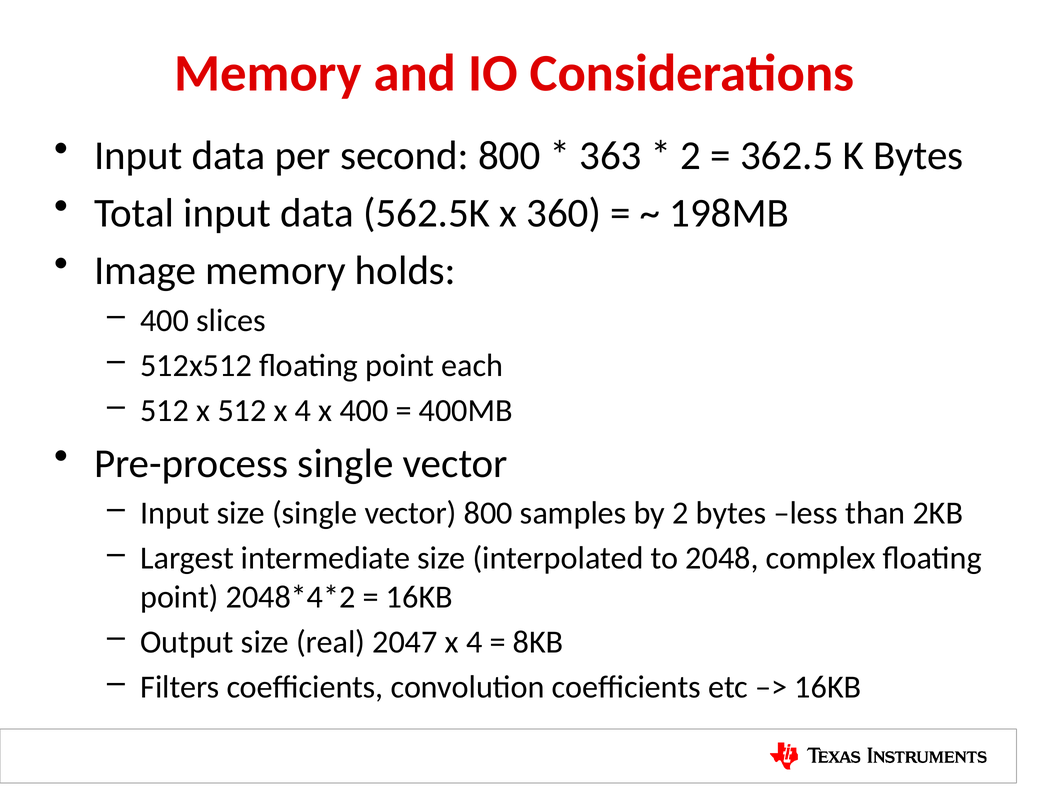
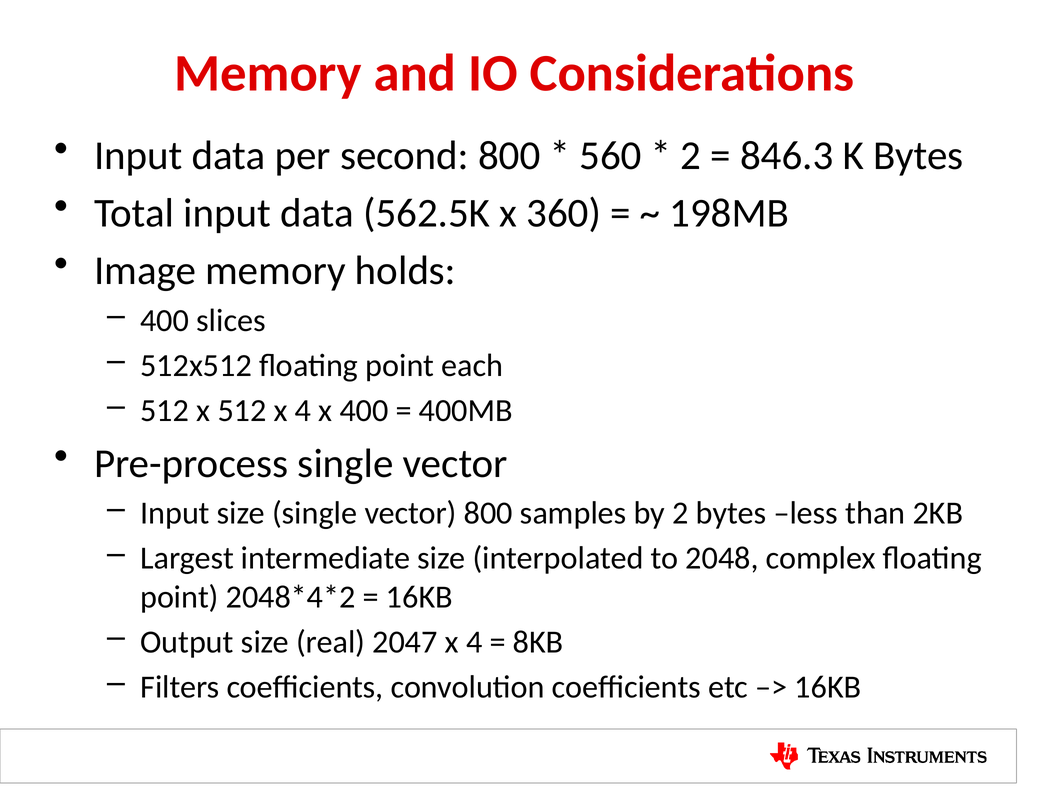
363: 363 -> 560 (610, 156)
362.5: 362.5 -> 846.3 (787, 156)
